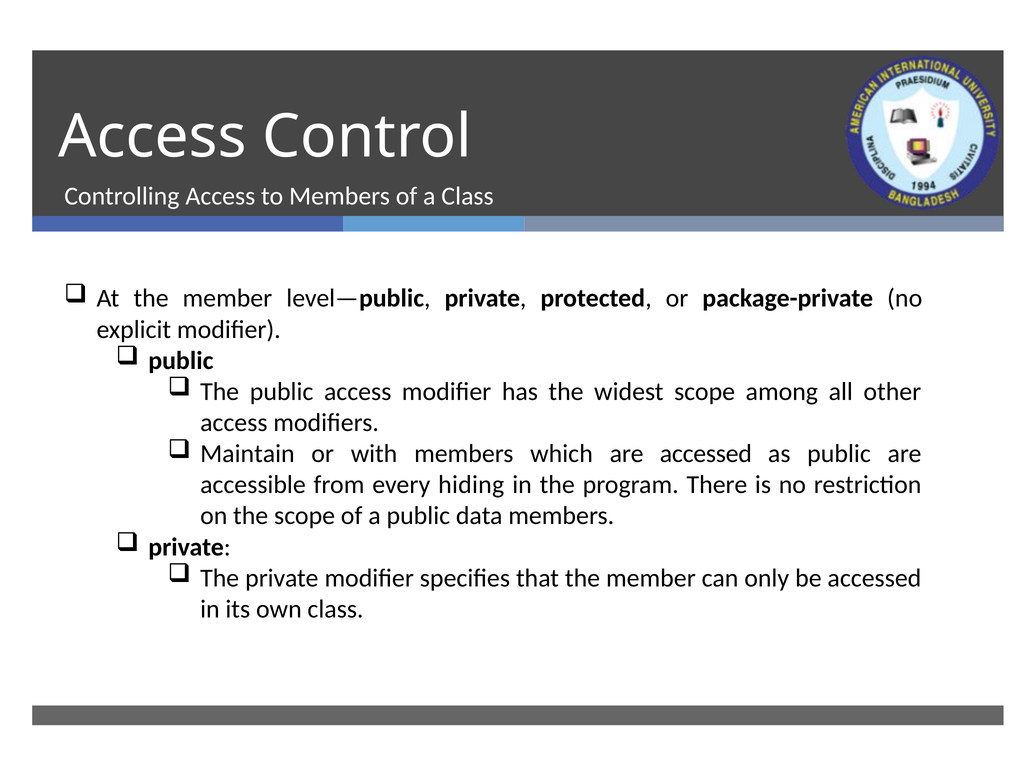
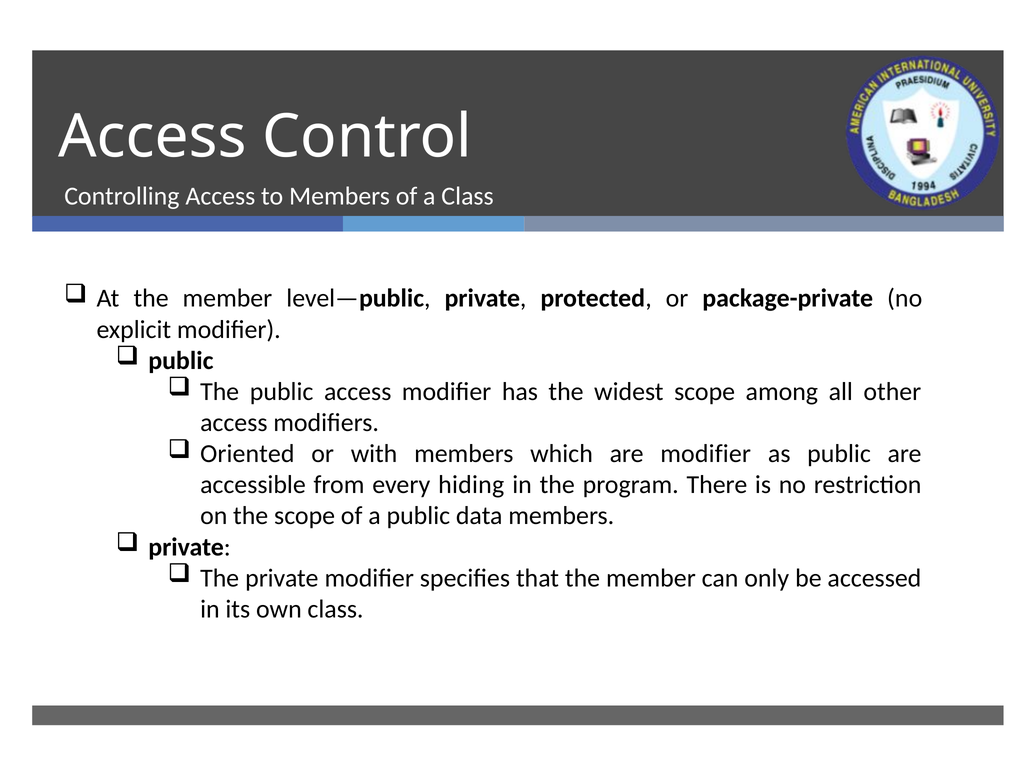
Maintain: Maintain -> Oriented (247, 454)
are accessed: accessed -> modifier (706, 454)
